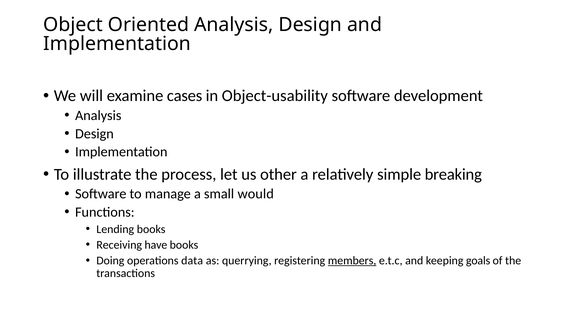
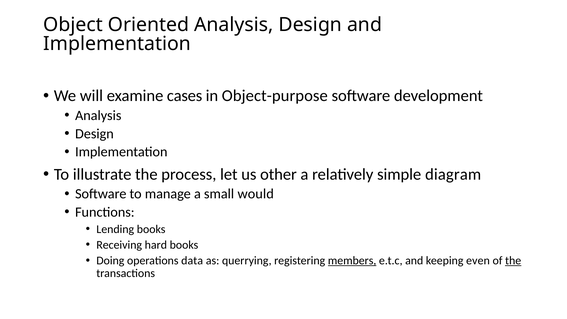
Object-usability: Object-usability -> Object-purpose (275, 96)
breaking: breaking -> diagram (453, 174)
have: have -> hard (156, 245)
goals: goals -> even (478, 261)
the underline: none -> present (513, 261)
